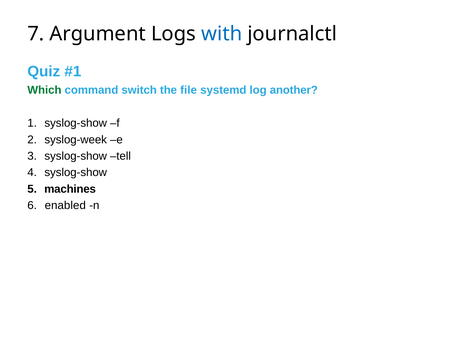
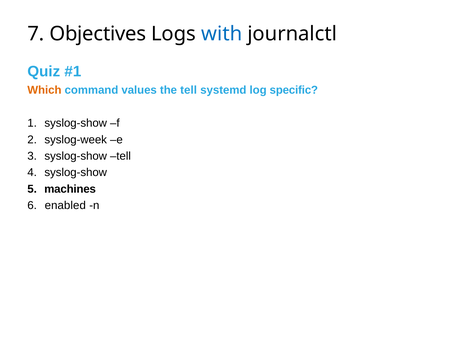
Argument: Argument -> Objectives (98, 34)
Which colour: green -> orange (44, 90)
switch: switch -> values (139, 90)
the file: file -> tell (189, 90)
another: another -> specific (294, 90)
